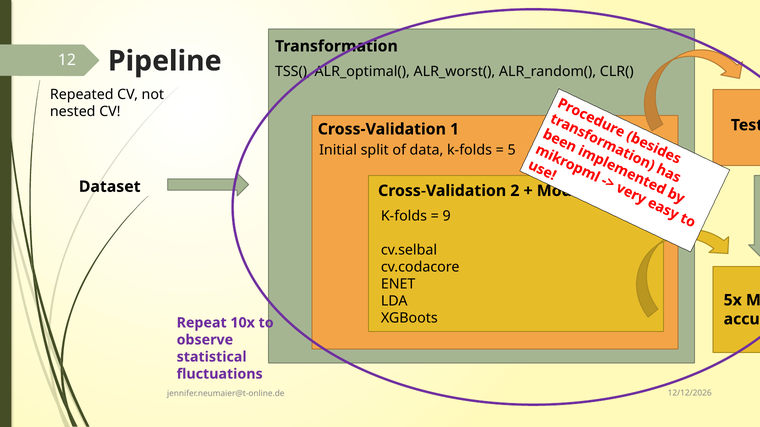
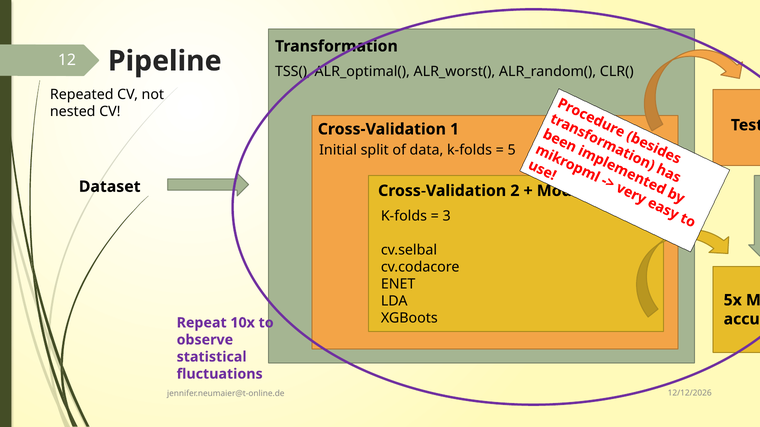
9: 9 -> 3 (447, 216)
